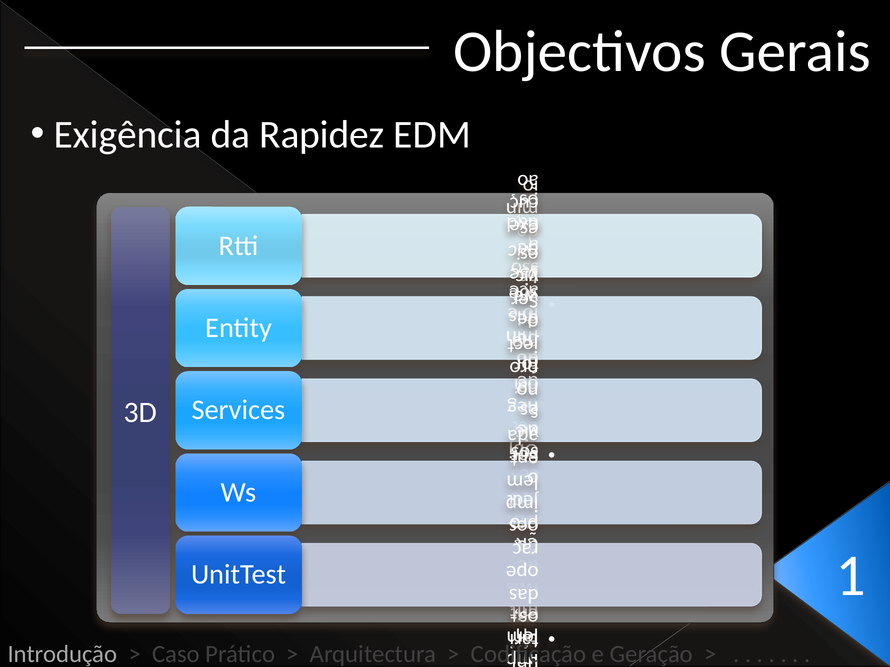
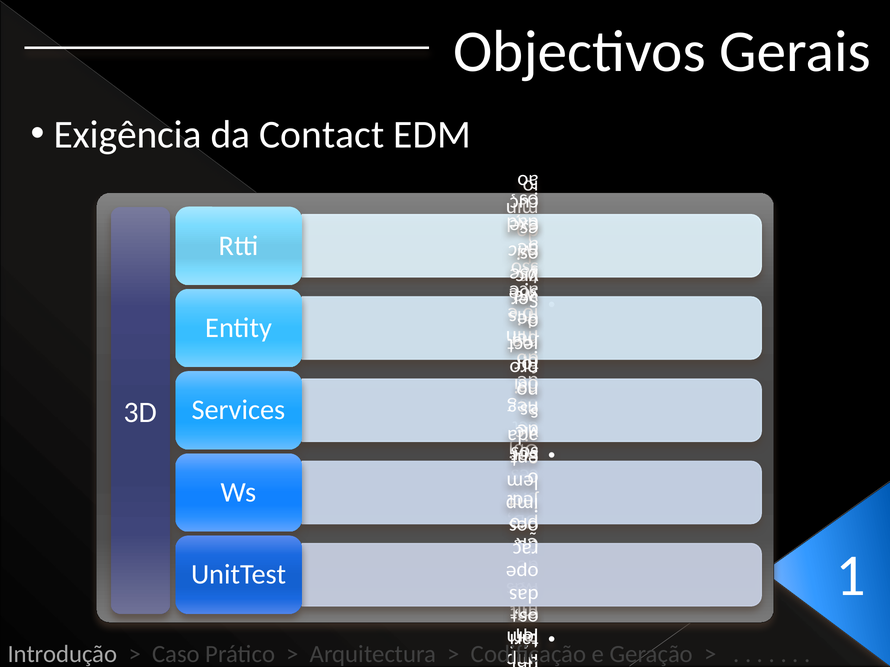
Rapidez: Rapidez -> Contact (322, 135)
